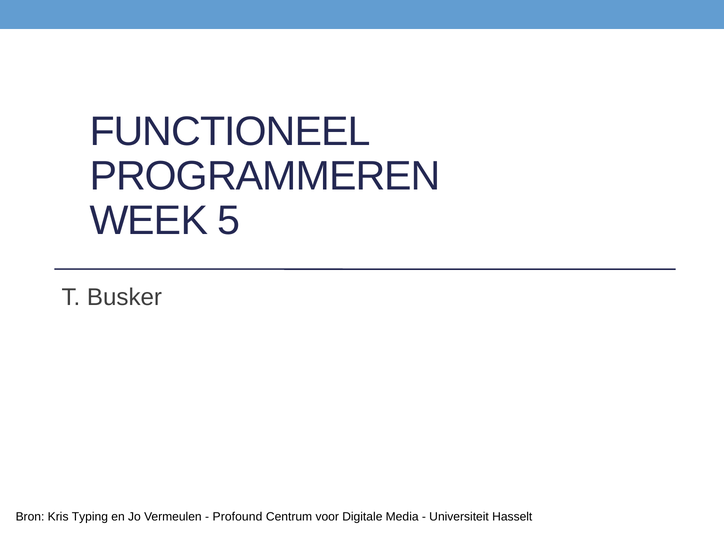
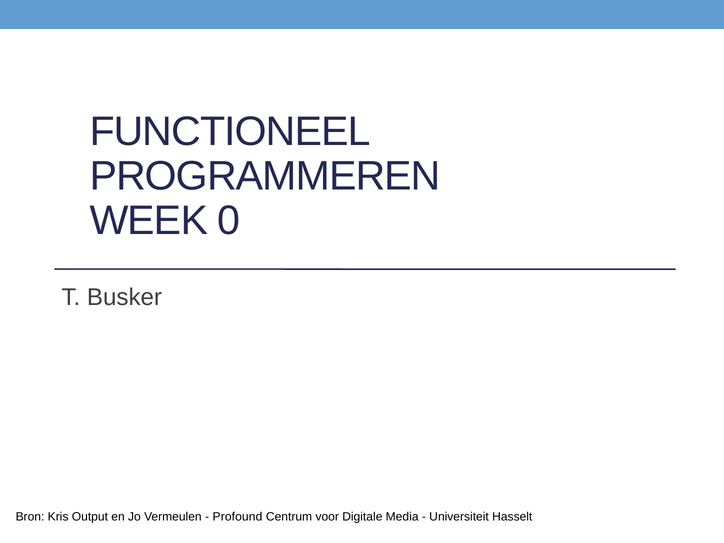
5: 5 -> 0 (229, 221)
Typing: Typing -> Output (90, 517)
